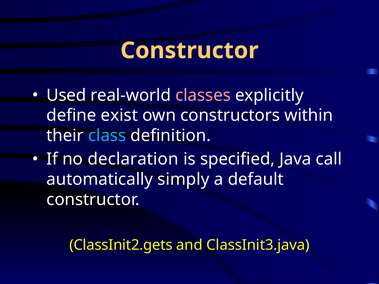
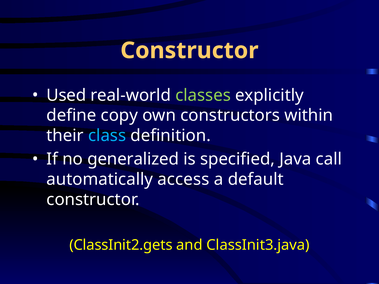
classes colour: pink -> light green (203, 95)
exist: exist -> copy (119, 116)
declaration: declaration -> generalized (133, 159)
simply: simply -> access (183, 180)
